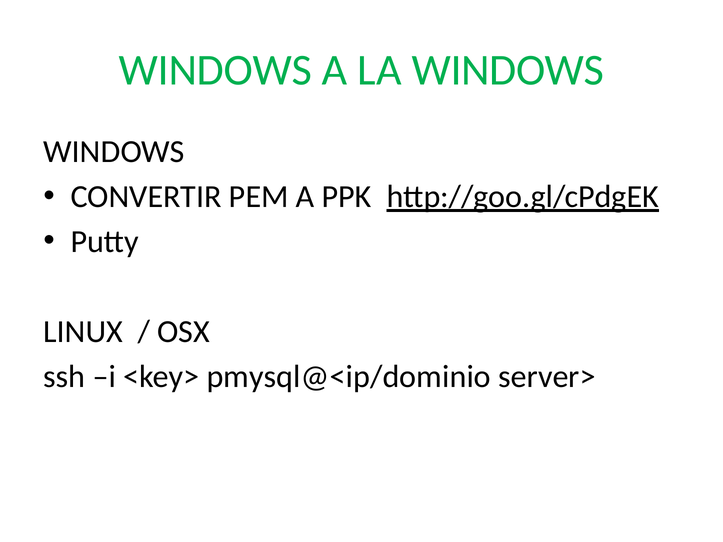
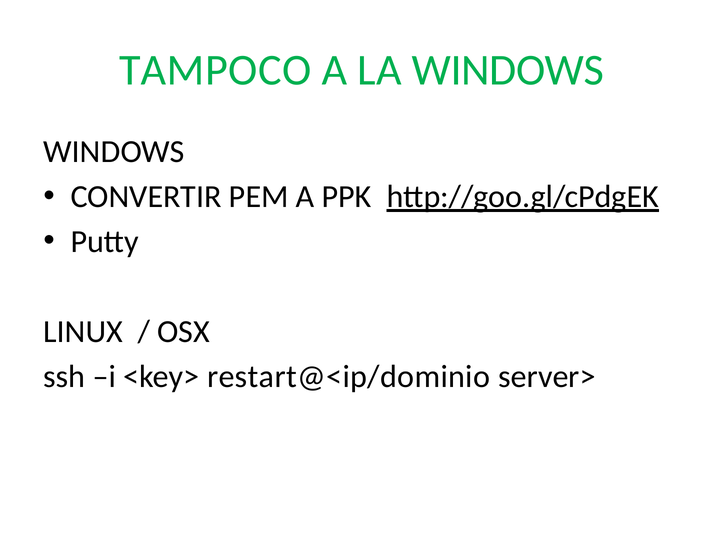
WINDOWS: WINDOWS -> TAMPOCO (215, 70)
pmysql@<ip/dominio: pmysql@<ip/dominio -> restart@<ip/dominio (349, 377)
